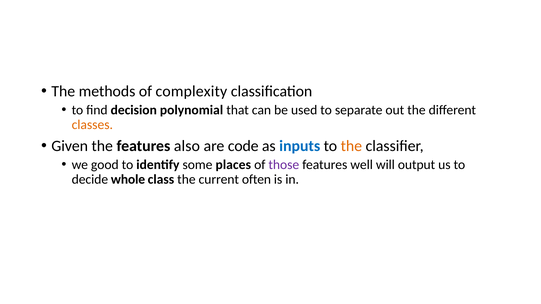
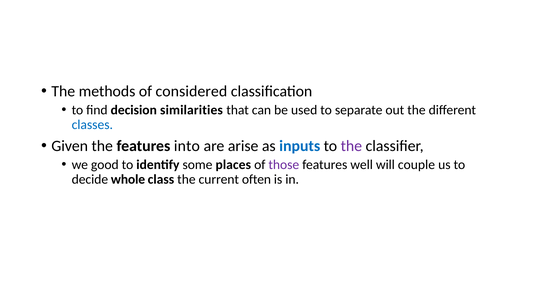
complexity: complexity -> considered (191, 91)
polynomial: polynomial -> similarities (191, 110)
classes colour: orange -> blue (92, 125)
also: also -> into (187, 146)
code: code -> arise (243, 146)
the colour: orange -> purple (351, 146)
output: output -> couple (416, 165)
